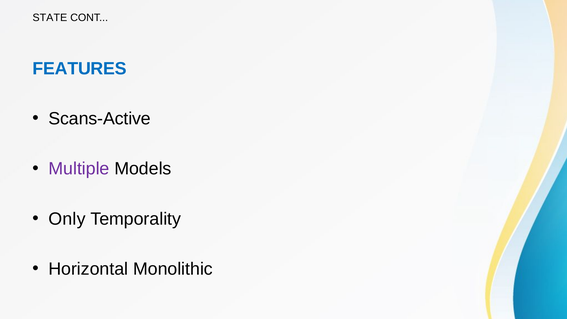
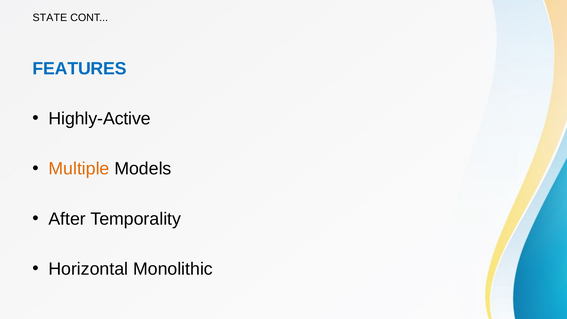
Scans-Active: Scans-Active -> Highly-Active (100, 119)
Multiple colour: purple -> orange (79, 169)
Only: Only -> After (67, 219)
